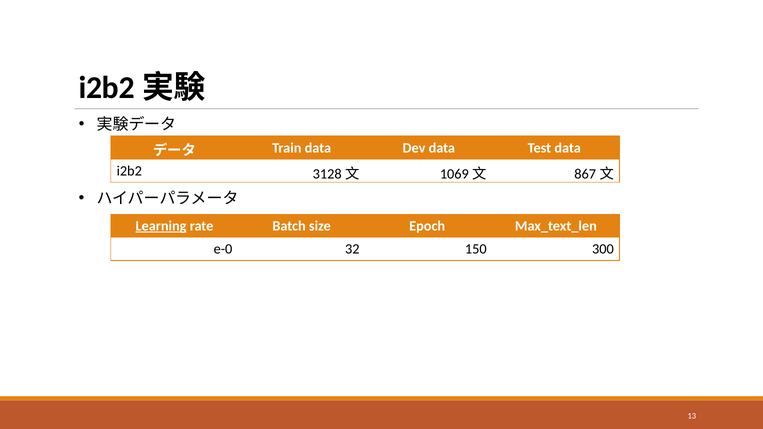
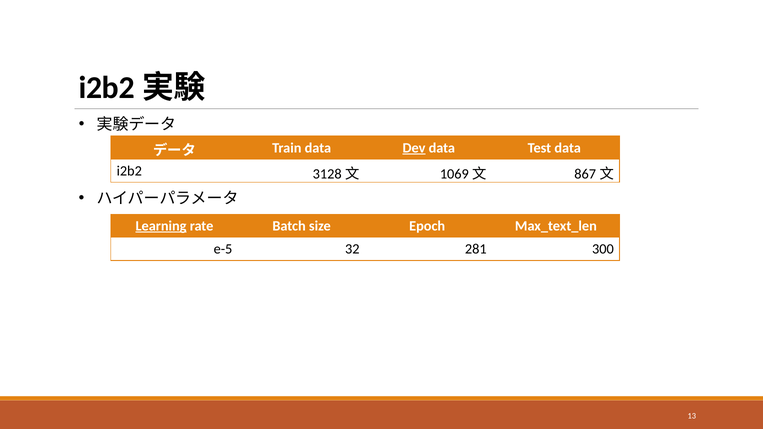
Dev underline: none -> present (414, 148)
e-0: e-0 -> e-5 (223, 249)
150: 150 -> 281 (476, 249)
